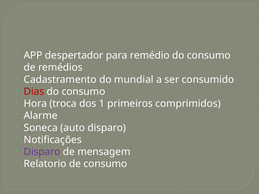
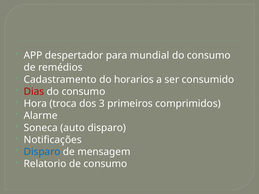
remédio: remédio -> mundial (150, 55)
mundial: mundial -> horarios (134, 80)
1: 1 -> 3 (102, 104)
Disparo colour: purple -> blue (42, 152)
